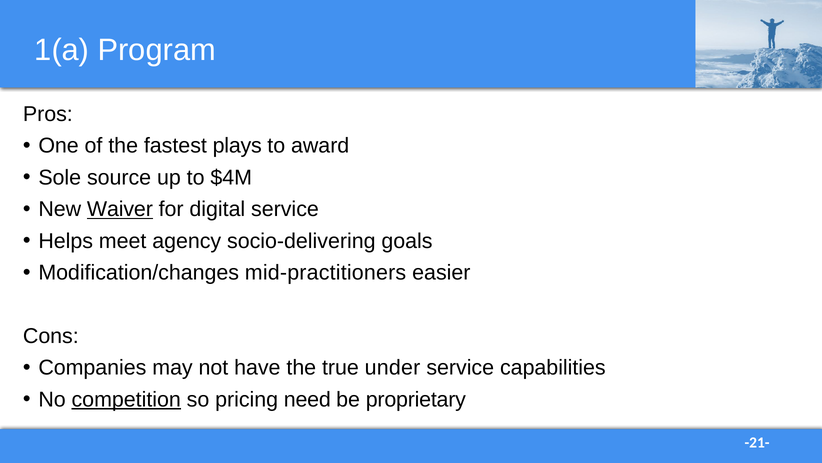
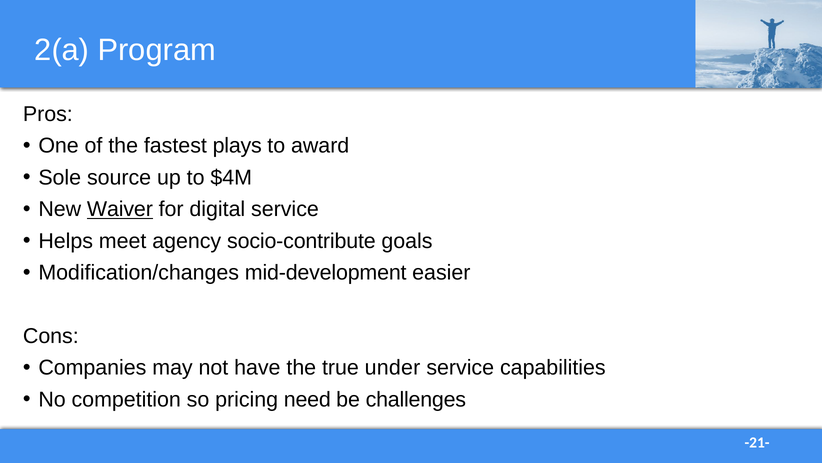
1(a: 1(a -> 2(a (62, 50)
socio-delivering: socio-delivering -> socio-contribute (301, 241)
mid-practitioners: mid-practitioners -> mid-development (326, 272)
competition underline: present -> none (126, 399)
proprietary: proprietary -> challenges (416, 399)
